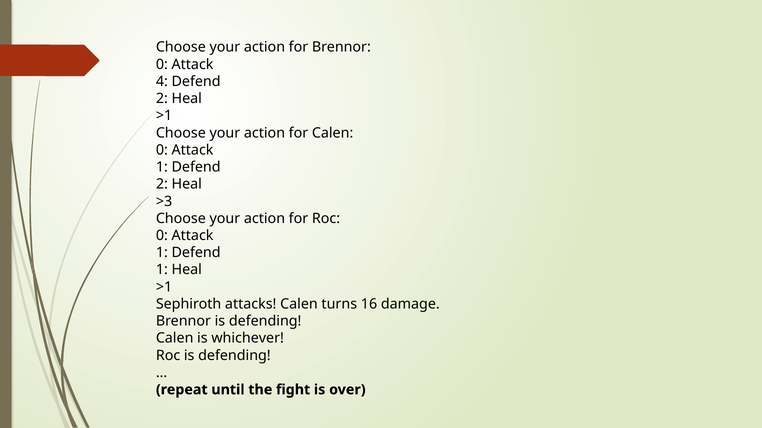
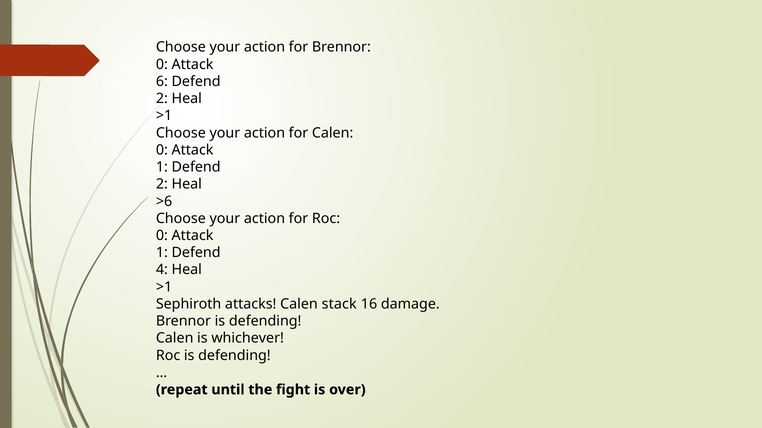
4: 4 -> 6 (162, 82)
>3: >3 -> >6 (164, 202)
1: 1 -> 4 (162, 270)
turns: turns -> stack (339, 304)
